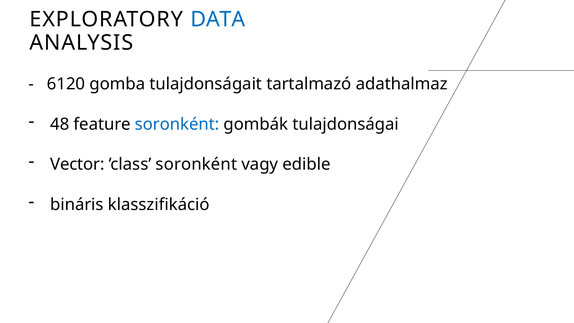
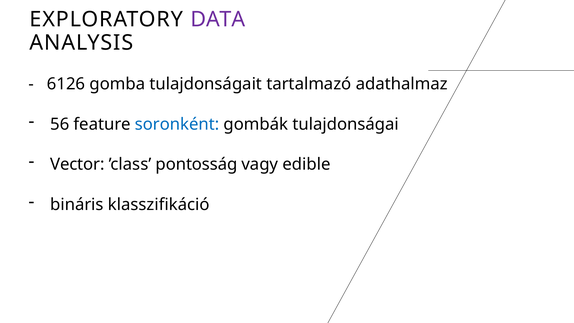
DATA colour: blue -> purple (218, 20)
6120: 6120 -> 6126 (66, 84)
48: 48 -> 56 (60, 124)
’class soronként: soronként -> pontosság (196, 164)
